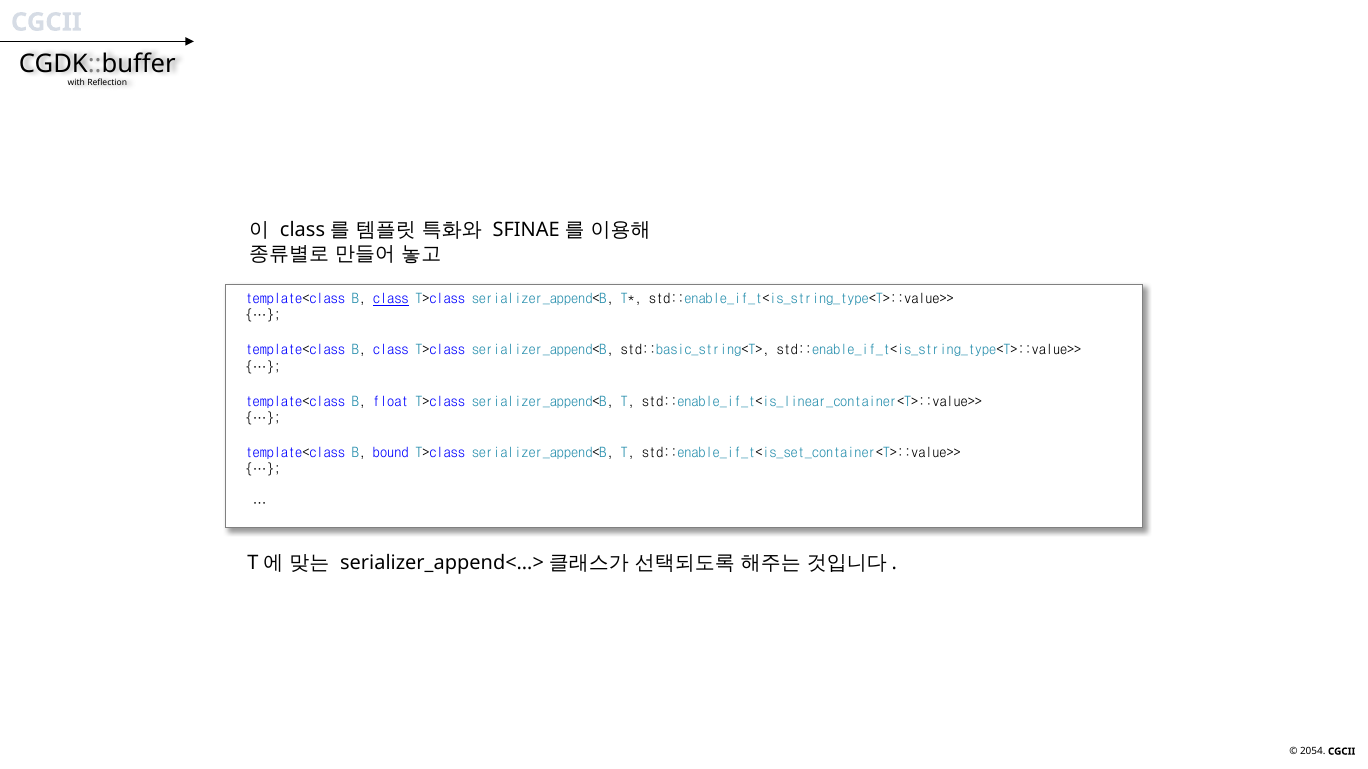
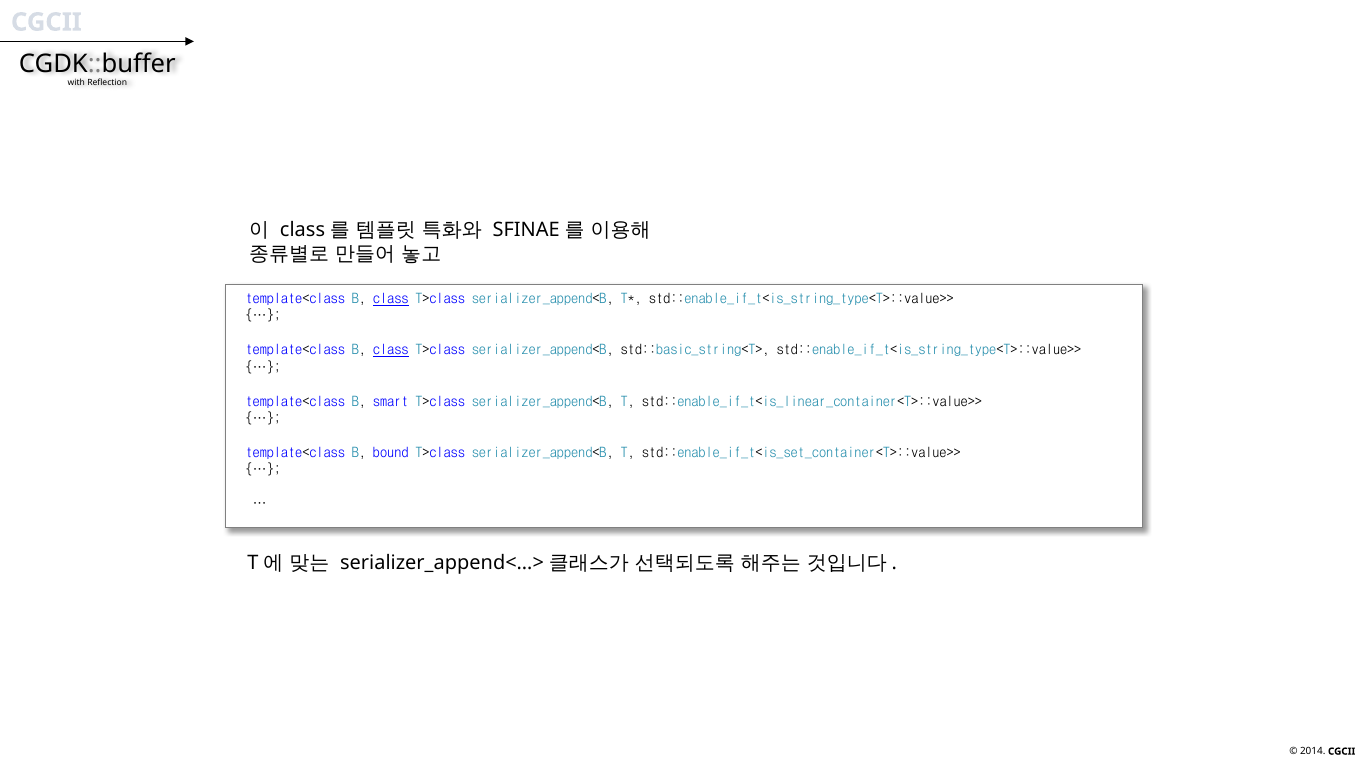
class underline: none -> present (391, 350)
float: float -> smart (391, 402)
2054: 2054 -> 2014 (1313, 752)
